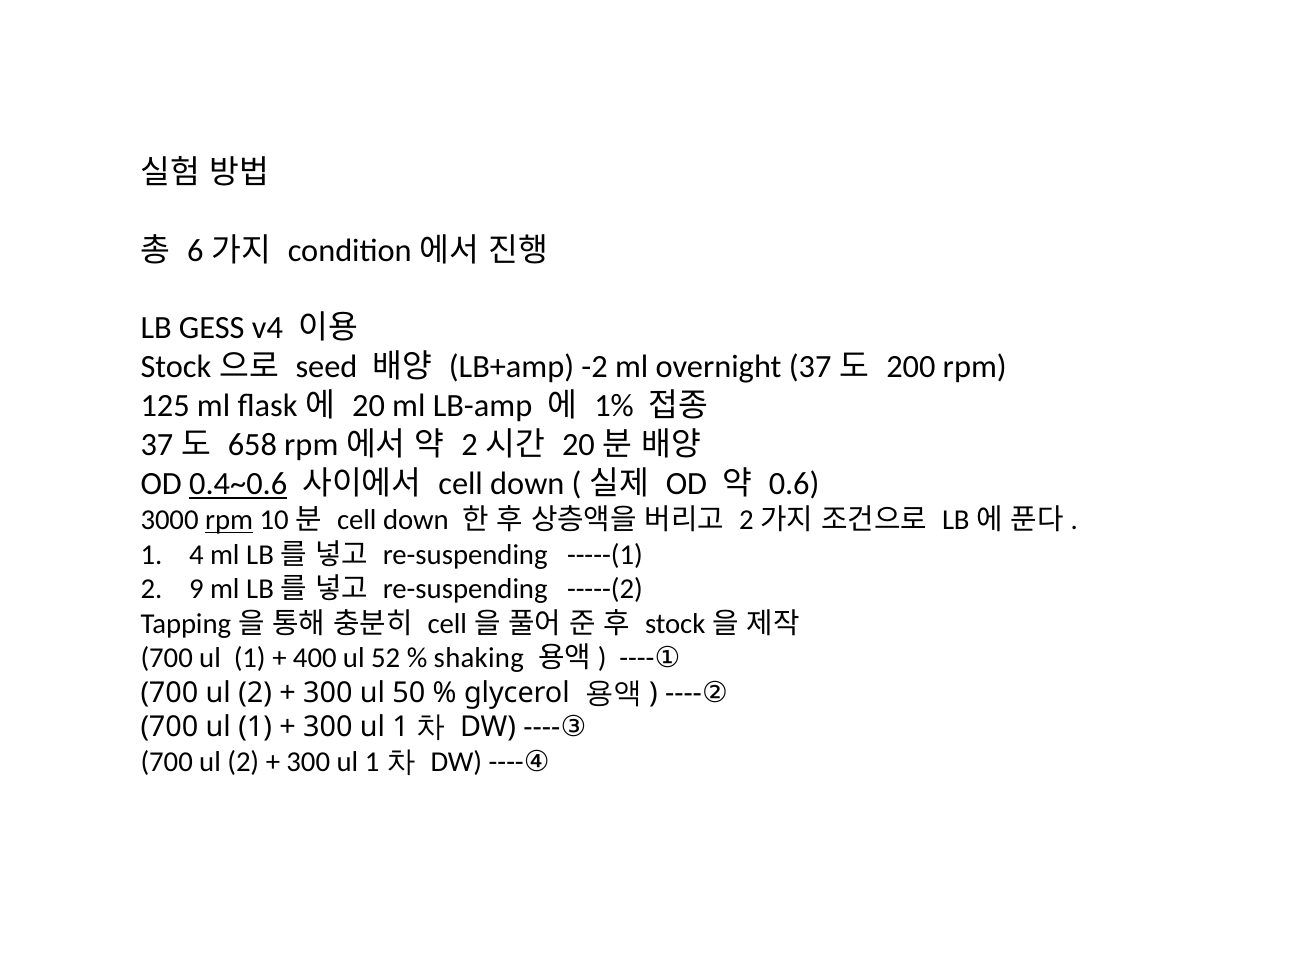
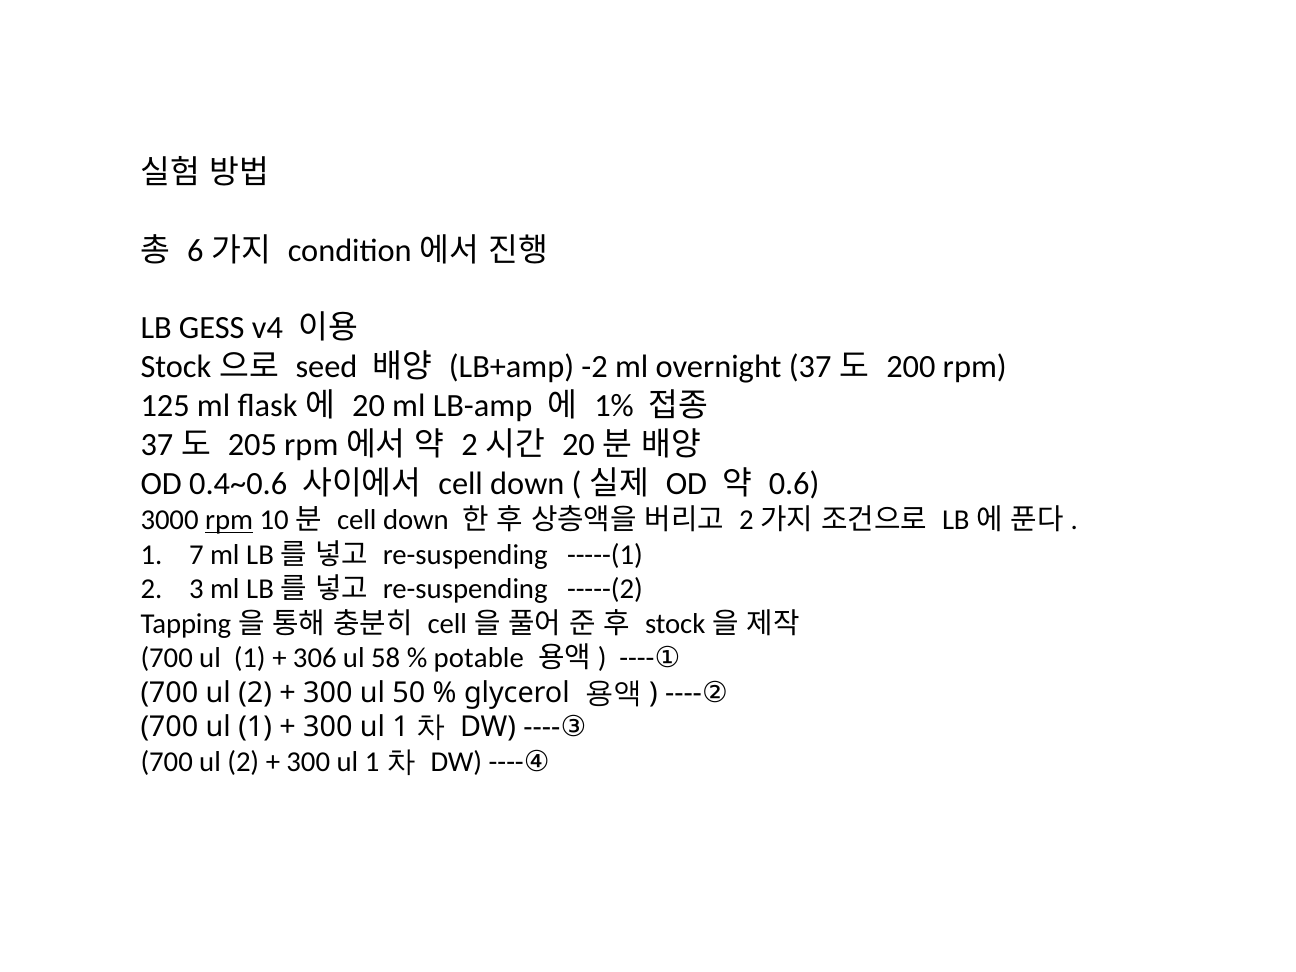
658: 658 -> 205 (252, 445)
0.4~0.6 underline: present -> none (238, 484)
4: 4 -> 7 (196, 555)
9: 9 -> 3 (196, 589)
400: 400 -> 306 (315, 658)
52: 52 -> 58 (386, 658)
shaking: shaking -> potable (479, 658)
